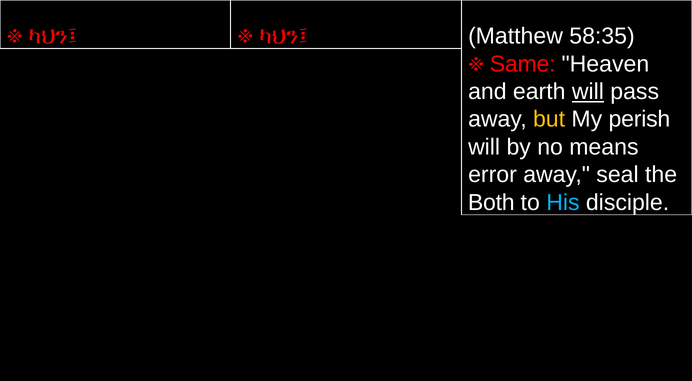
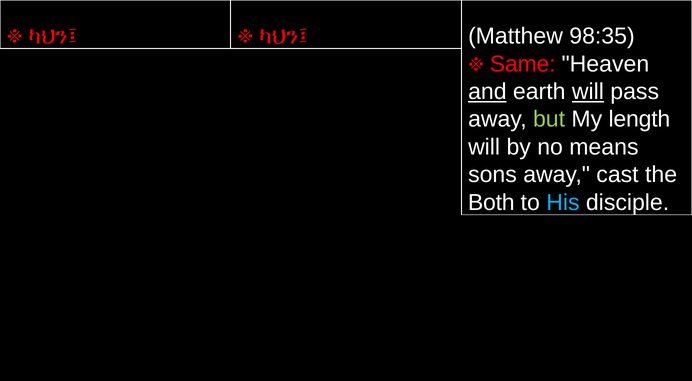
58:35: 58:35 -> 98:35 (602, 36)
and underline: none -> present (487, 92)
but colour: yellow -> light green (549, 119)
perish: perish -> length (639, 119)
error: error -> sons (492, 175)
seal: seal -> cast (617, 175)
